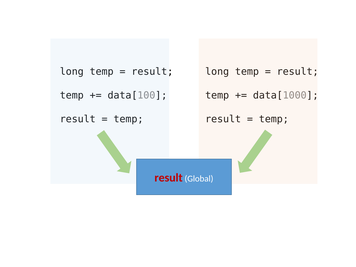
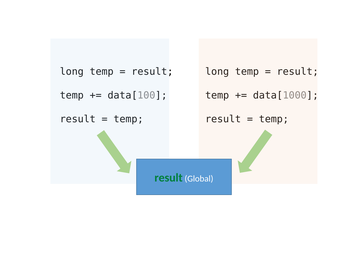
result colour: red -> green (169, 178)
